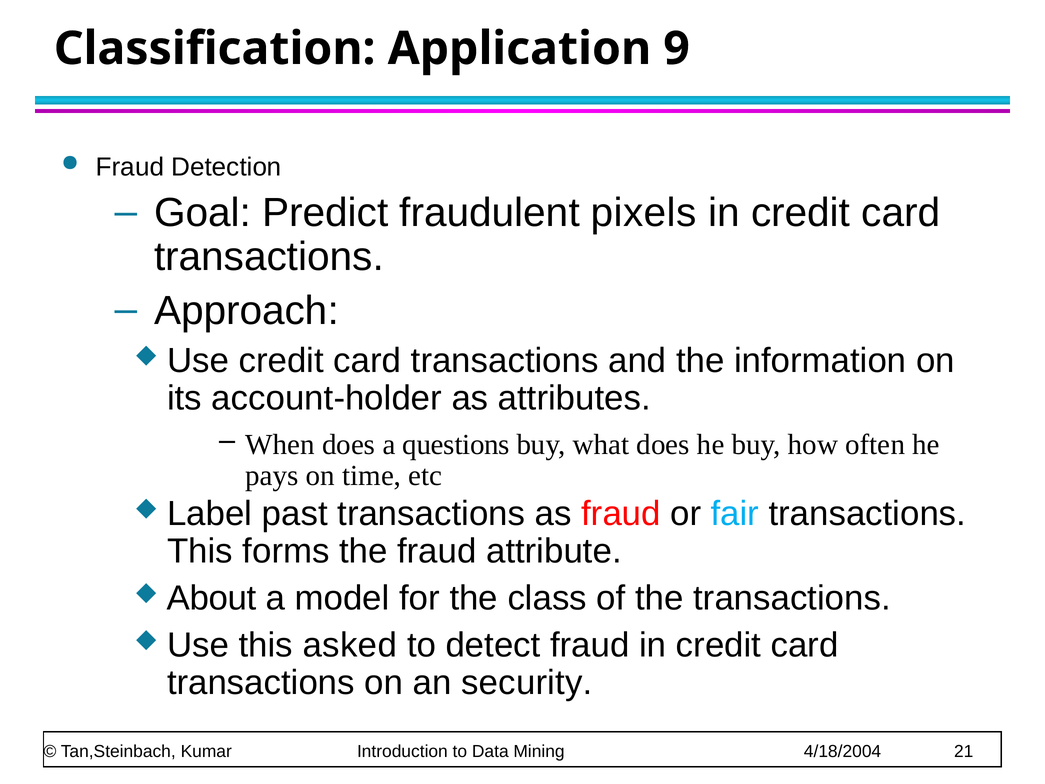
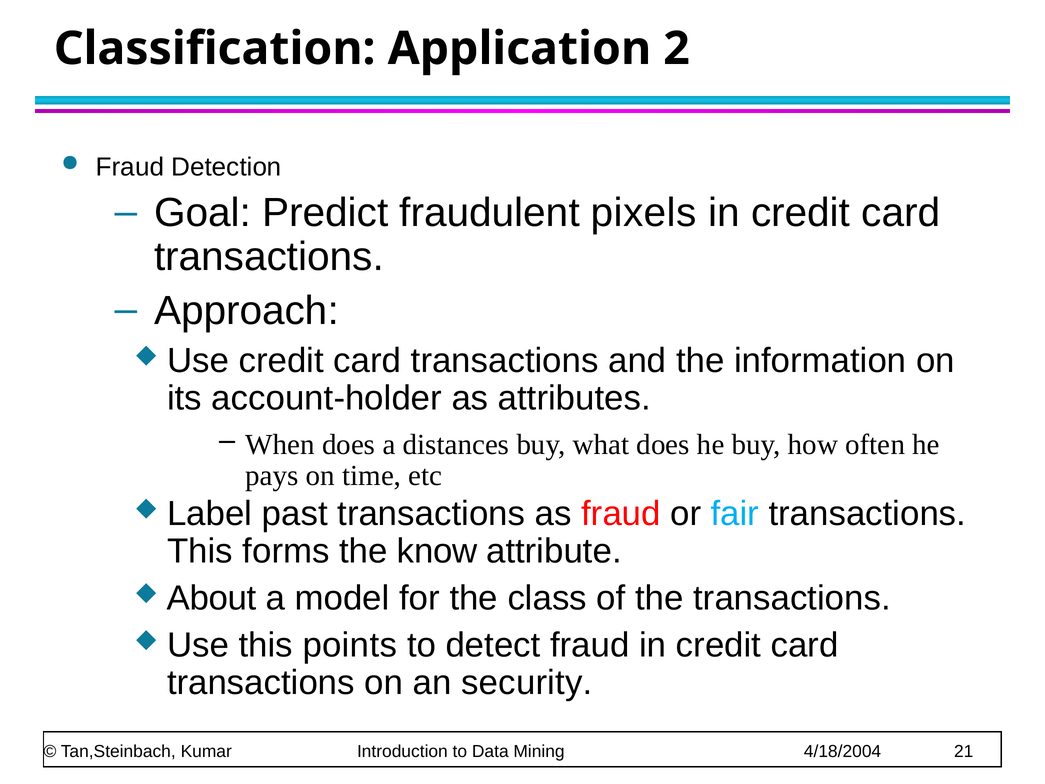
9: 9 -> 2 (677, 49)
questions: questions -> distances (456, 444)
the fraud: fraud -> know (437, 551)
asked: asked -> points (350, 645)
